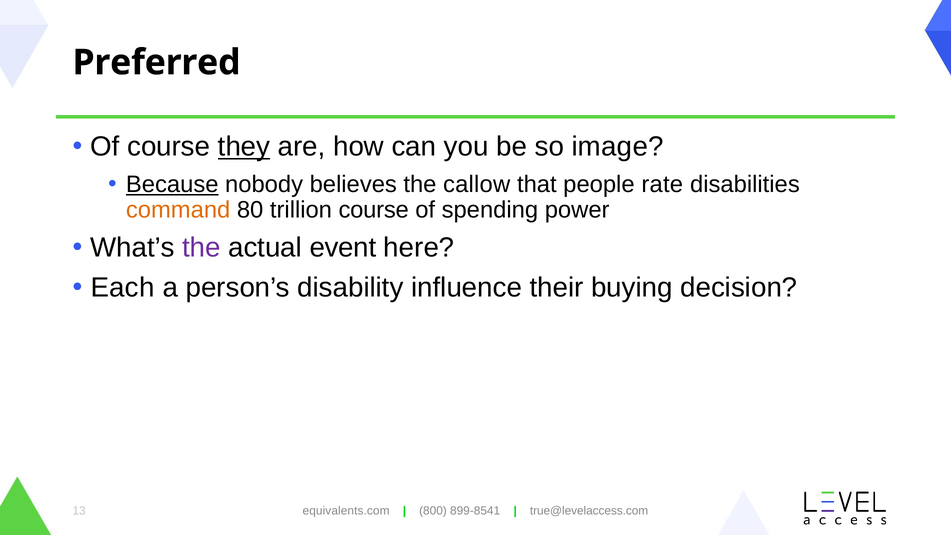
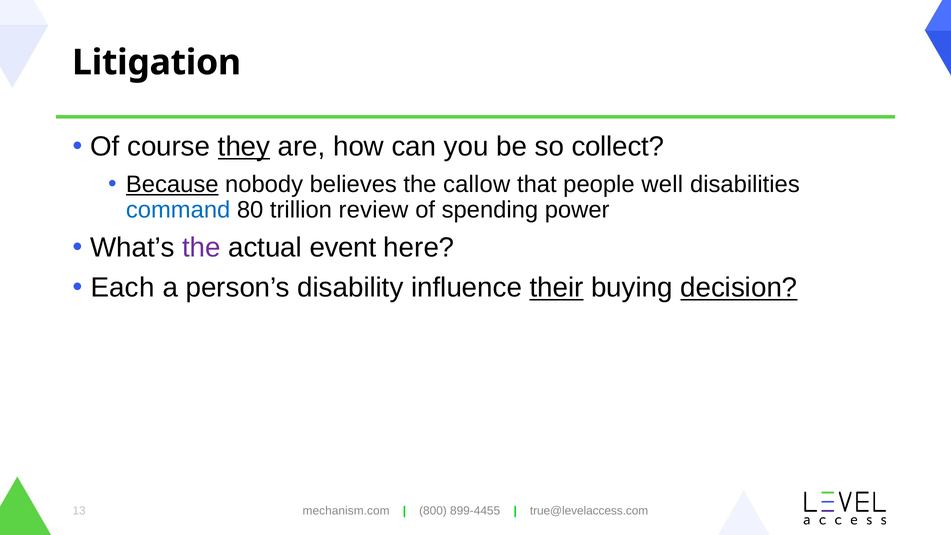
Preferred: Preferred -> Litigation (157, 63)
image: image -> collect (618, 147)
rate: rate -> well (662, 184)
command colour: orange -> blue (178, 210)
trillion course: course -> review (373, 210)
their underline: none -> present (557, 288)
decision underline: none -> present (739, 288)
equivalents.com: equivalents.com -> mechanism.com (346, 511)
899-8541: 899-8541 -> 899-4455 (475, 511)
